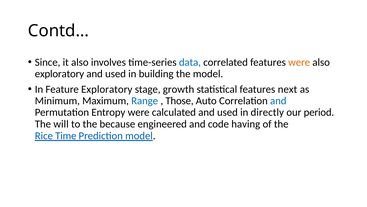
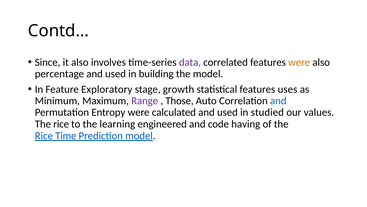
data colour: blue -> purple (190, 62)
exploratory: exploratory -> percentage (59, 74)
next: next -> uses (288, 89)
Range colour: blue -> purple (145, 101)
directly: directly -> studied (267, 112)
period: period -> values (319, 112)
will: will -> rice (61, 124)
because: because -> learning (117, 124)
